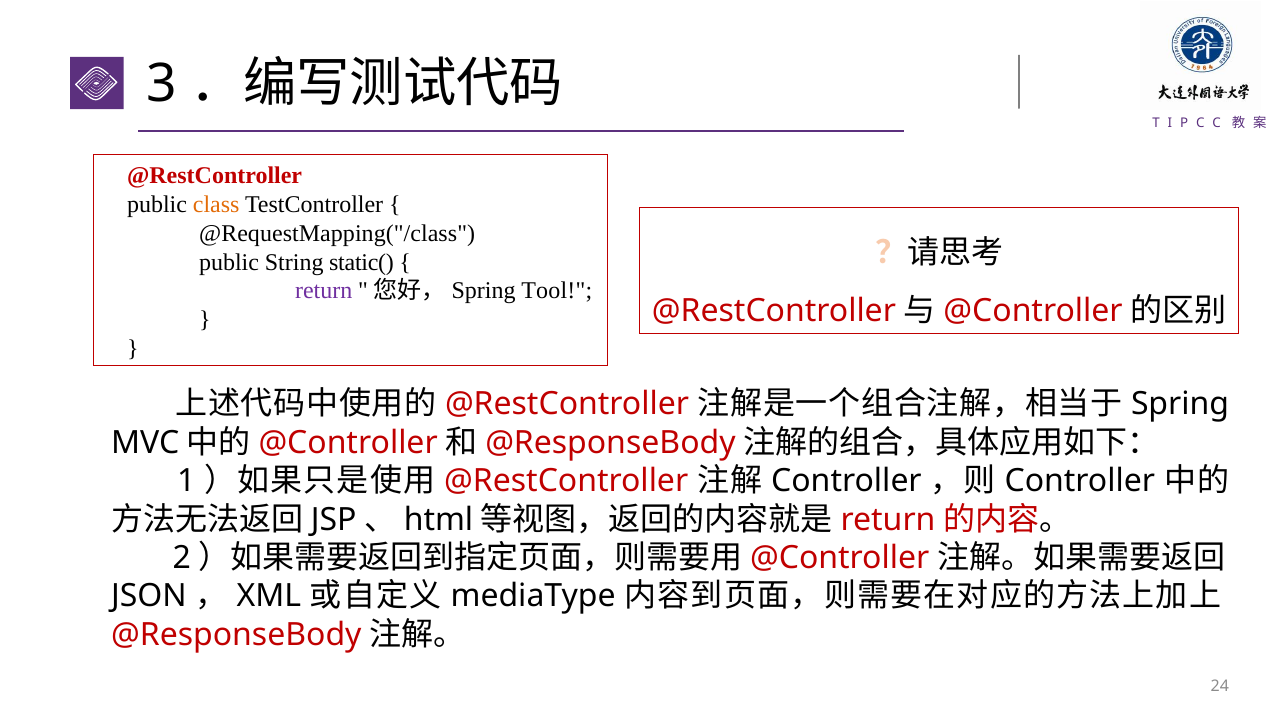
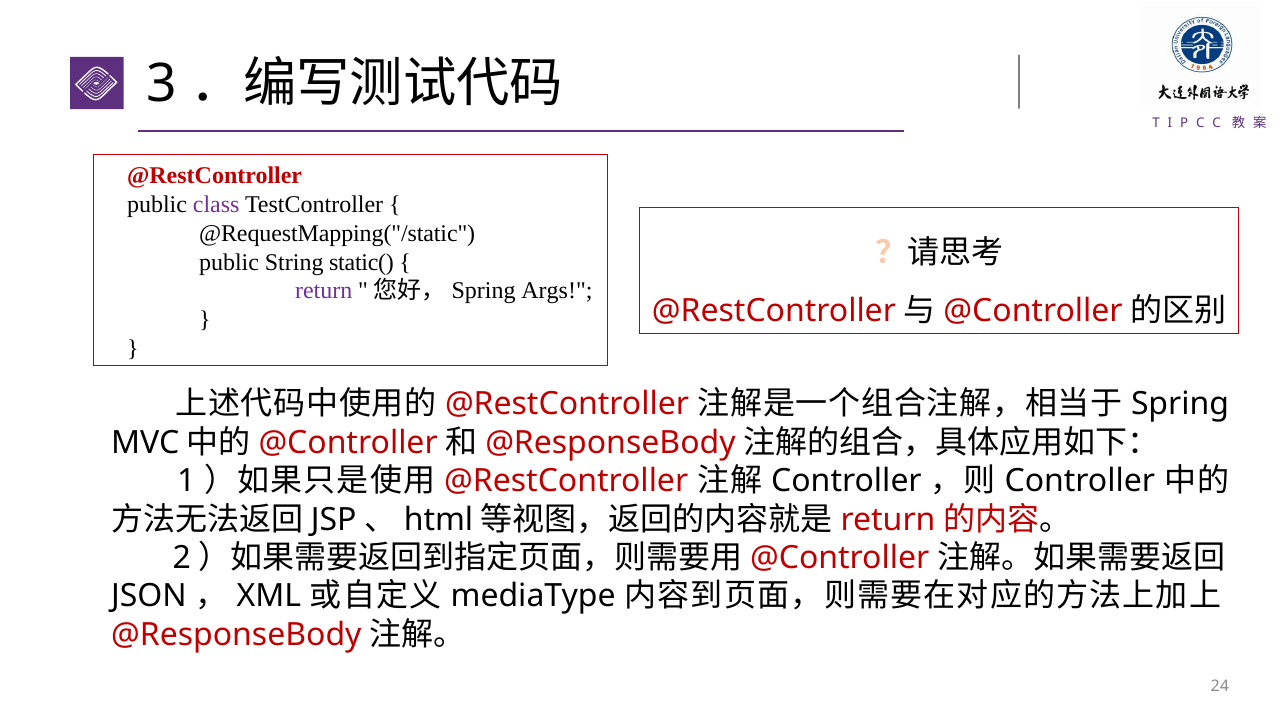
class colour: orange -> purple (216, 205)
@RequestMapping("/class: @RequestMapping("/class -> @RequestMapping("/static (337, 233)
Tool: Tool -> Args (557, 291)
